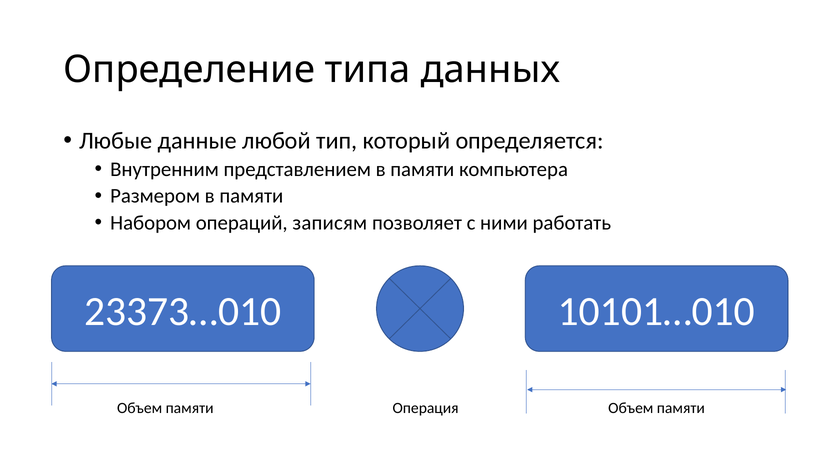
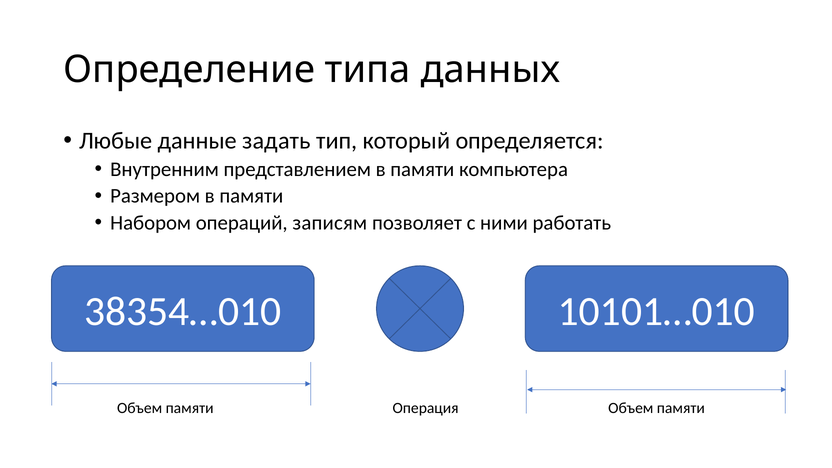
любой: любой -> задать (277, 141)
23373…010: 23373…010 -> 38354…010 (183, 311)
